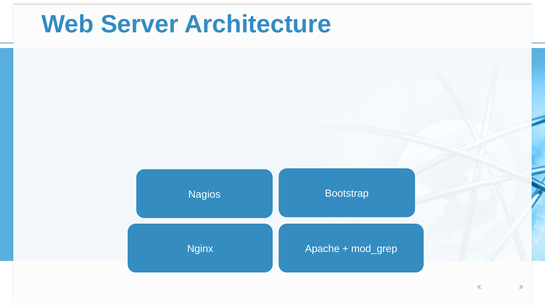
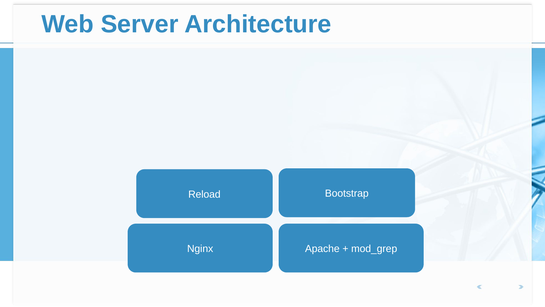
Nagios: Nagios -> Reload (204, 194)
